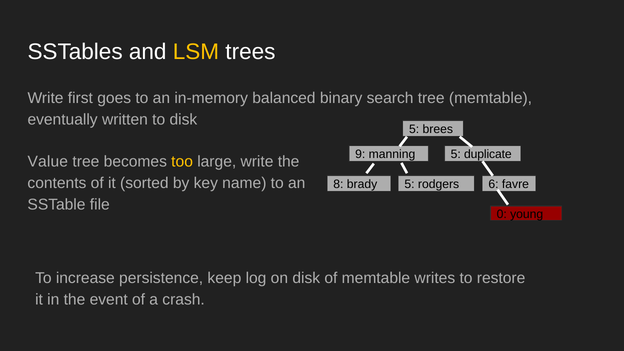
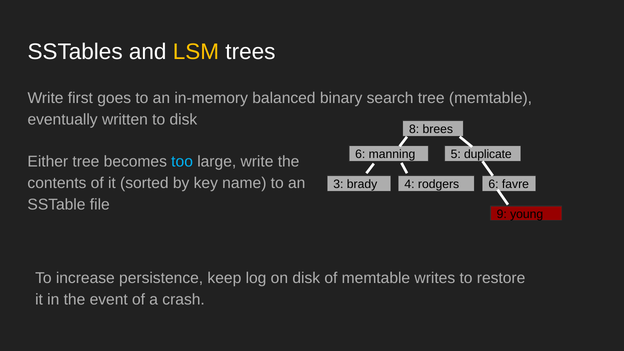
5: 5 -> 8 (414, 129)
9: 9 -> 6 (360, 154)
Value: Value -> Either (48, 161)
too colour: yellow -> light blue (182, 161)
8: 8 -> 3 (338, 184)
brady 5: 5 -> 4 (410, 184)
0: 0 -> 9 (502, 214)
